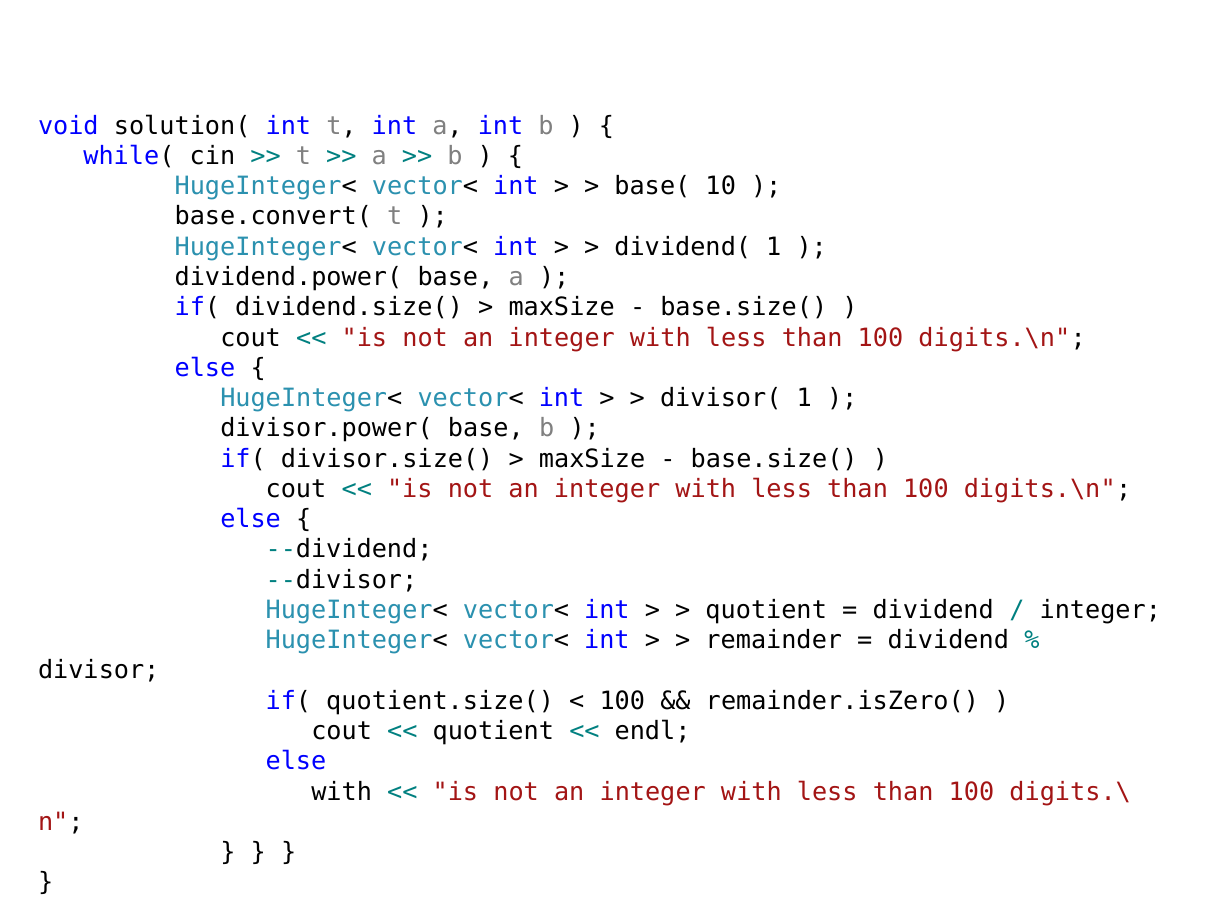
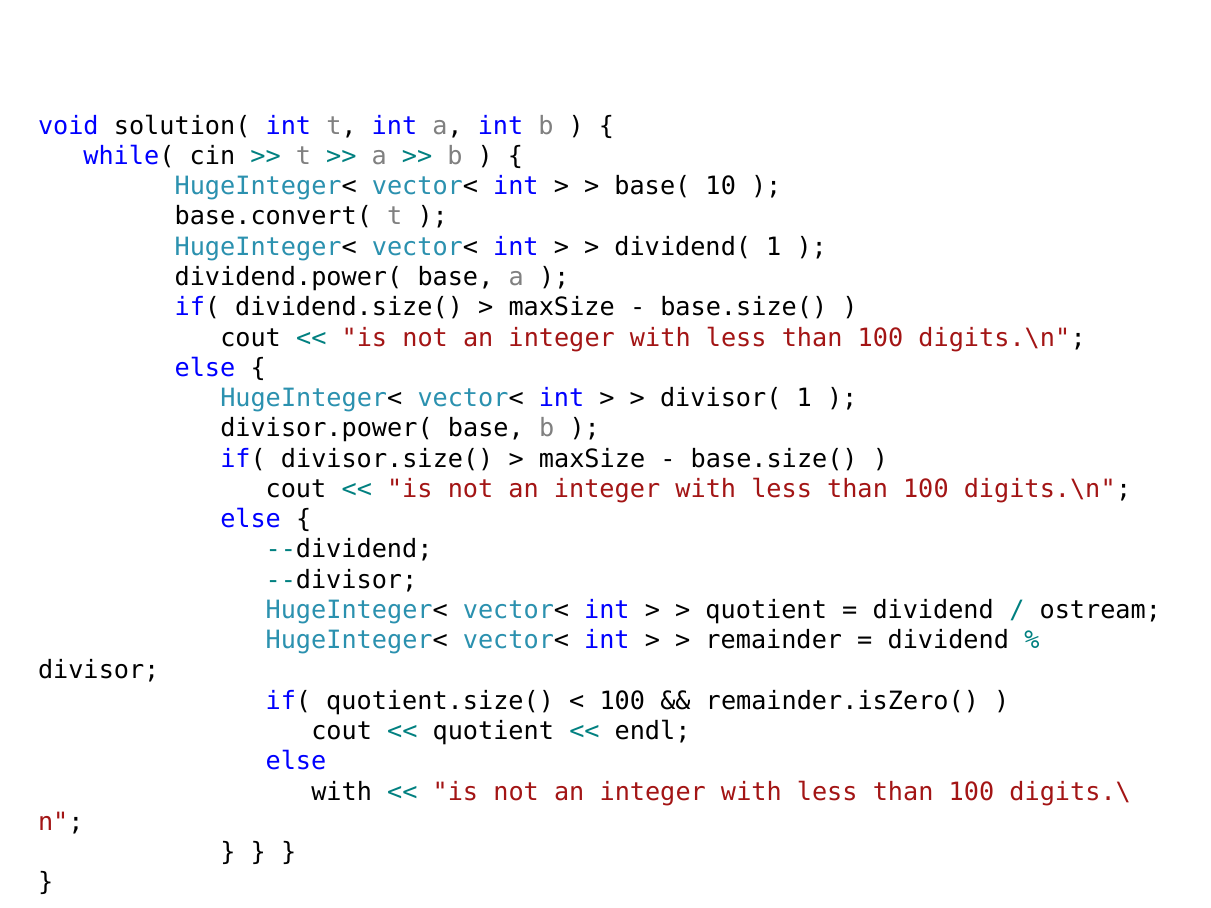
integer: integer -> ostream (1100, 610)
